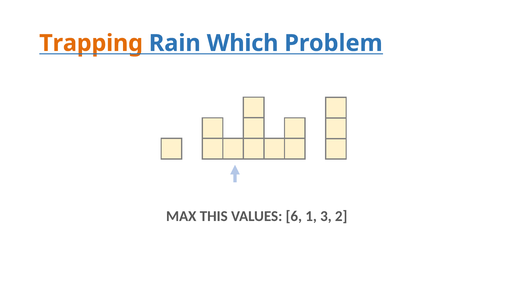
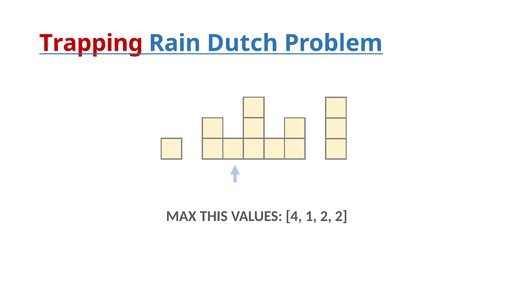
Trapping colour: orange -> red (91, 43)
Which: Which -> Dutch (242, 43)
6: 6 -> 4 (294, 216)
1 3: 3 -> 2 (326, 216)
